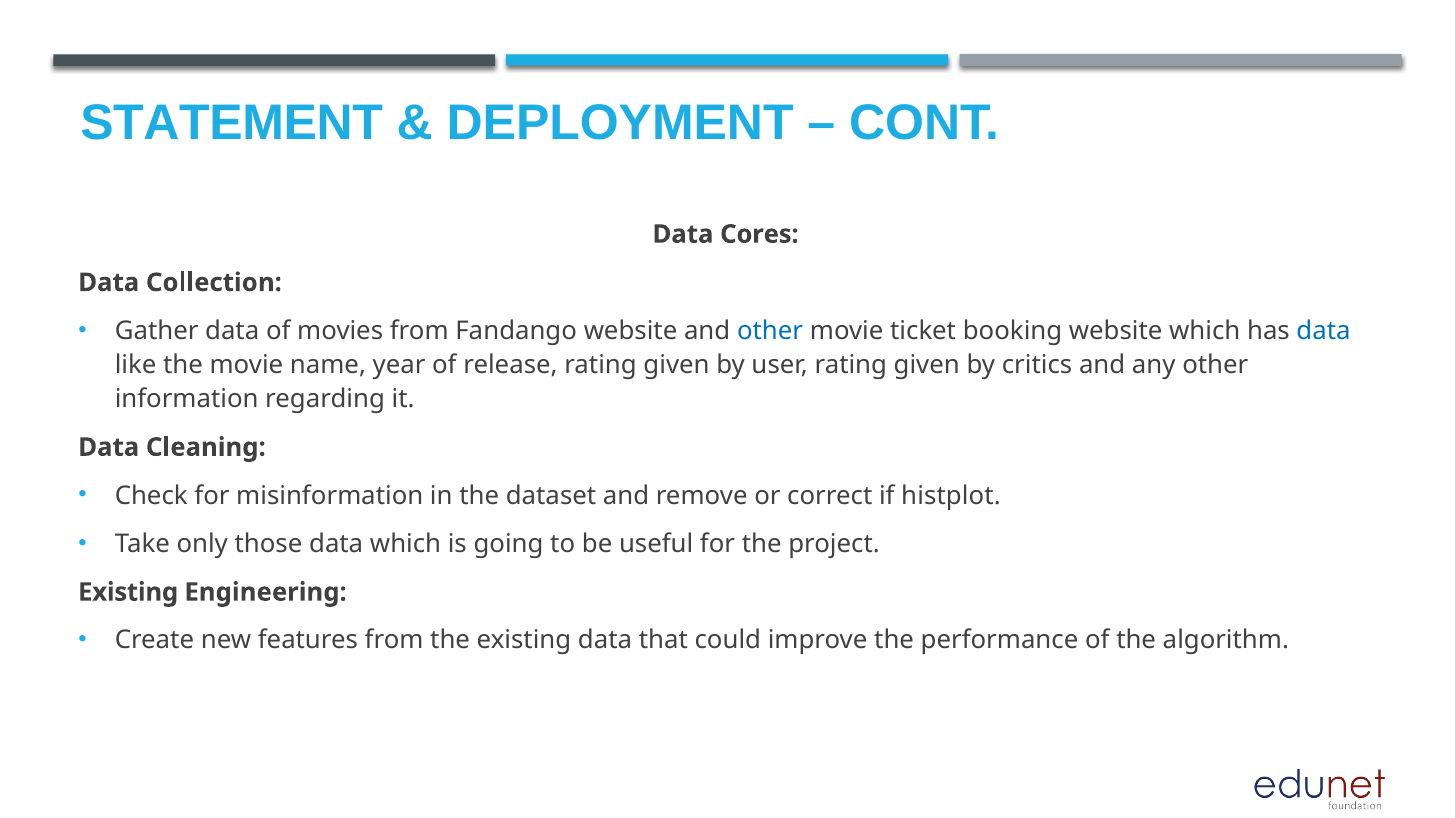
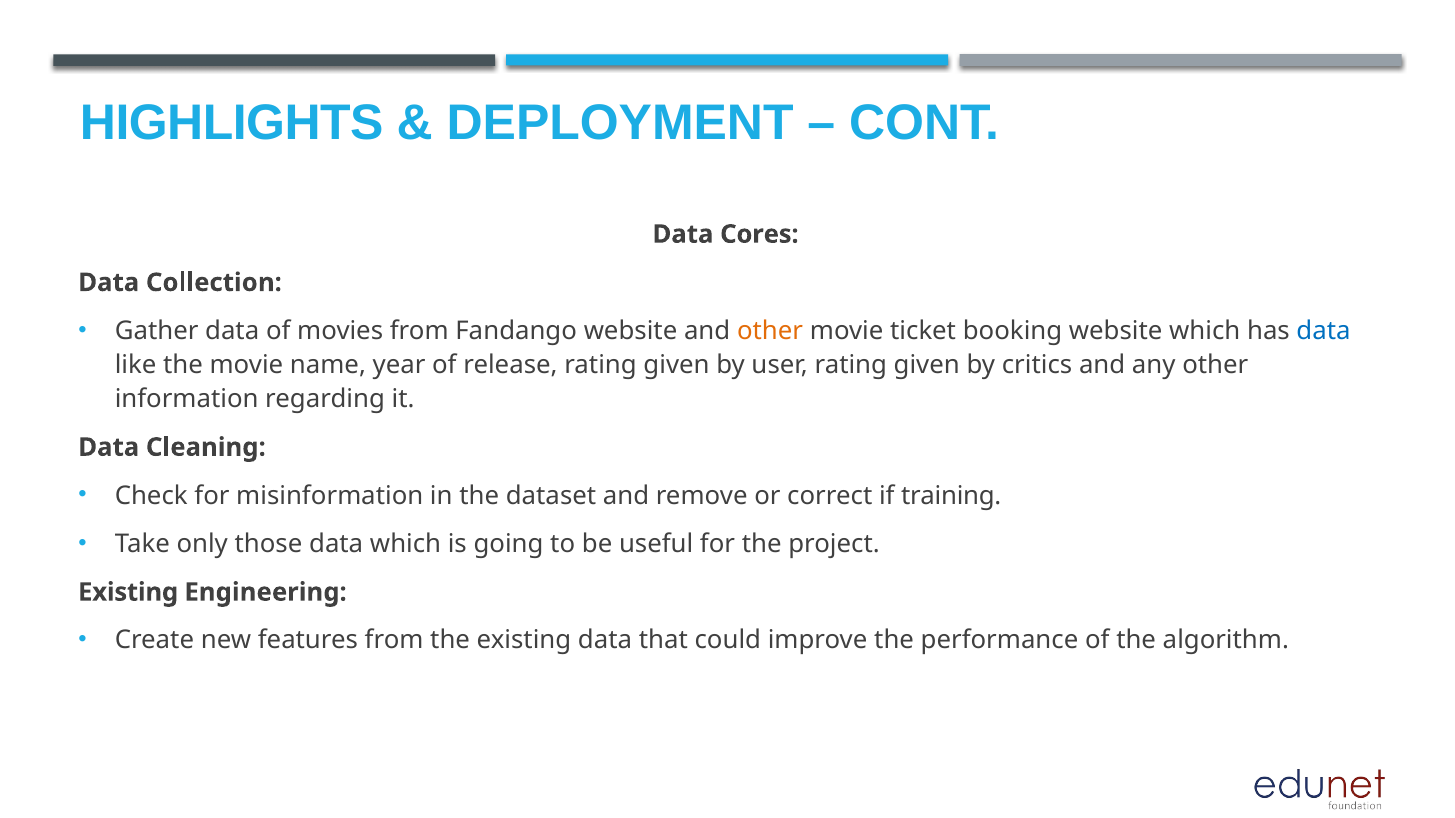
STATEMENT: STATEMENT -> HIGHLIGHTS (232, 123)
other colour: blue -> orange (770, 331)
histplot: histplot -> training (951, 496)
